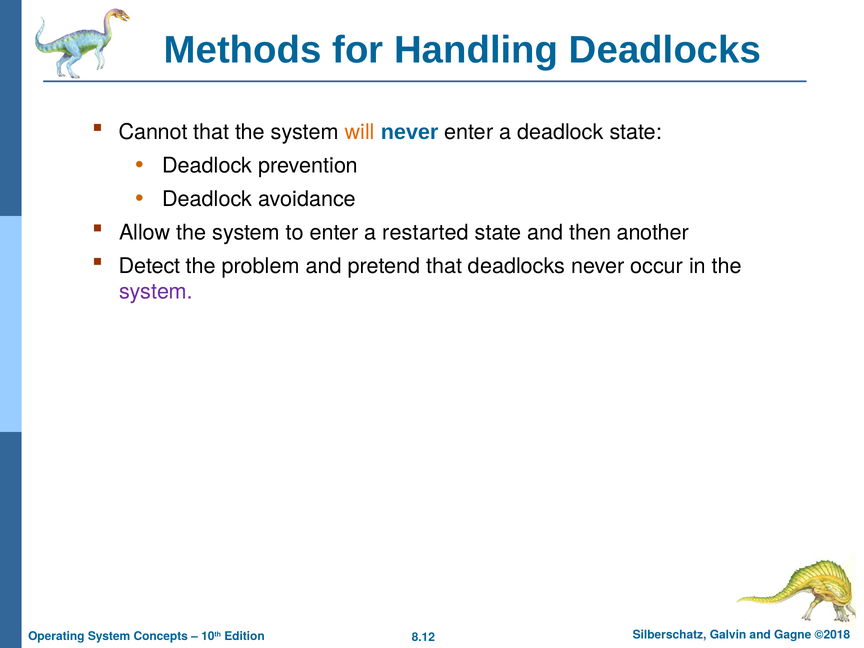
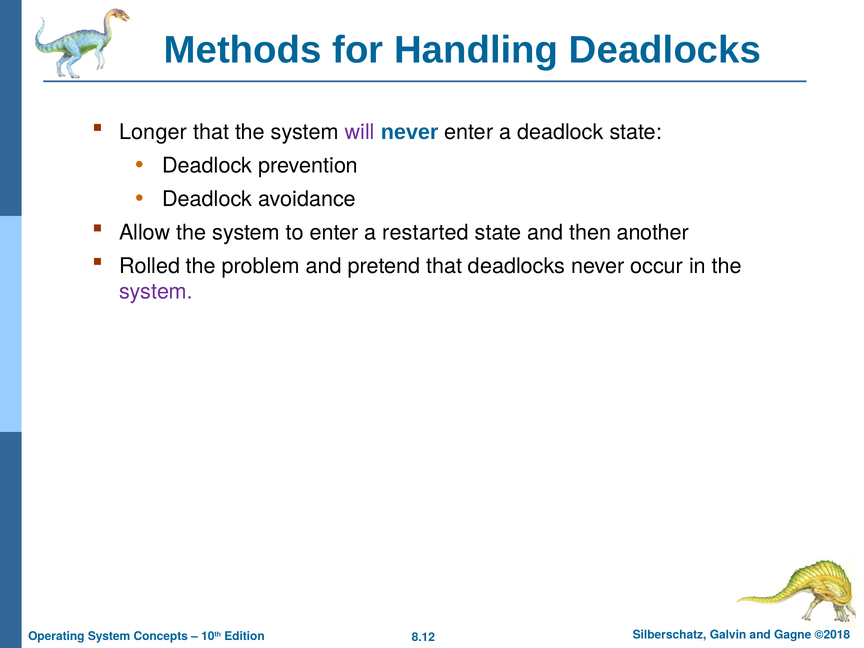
Cannot: Cannot -> Longer (153, 132)
will colour: orange -> purple (360, 132)
Detect: Detect -> Rolled (150, 266)
